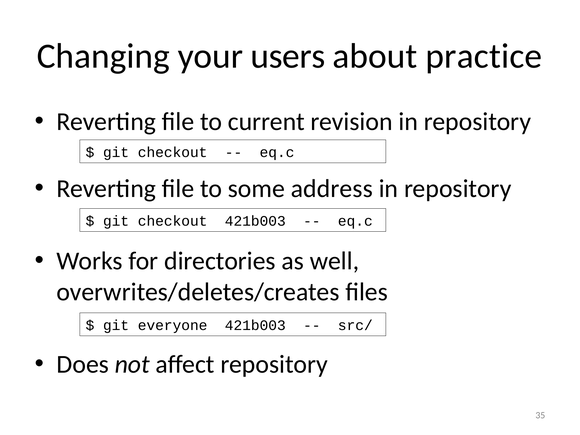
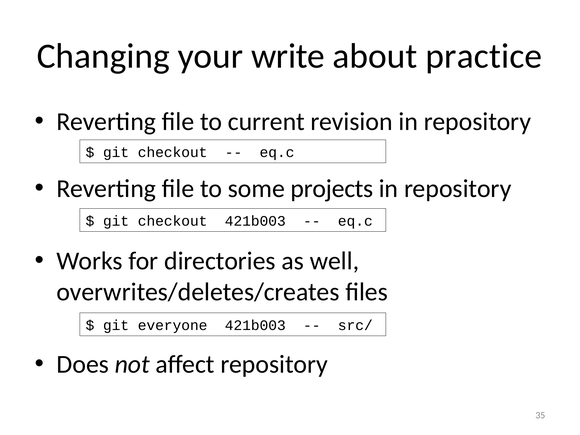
users: users -> write (288, 56)
address: address -> projects (332, 189)
